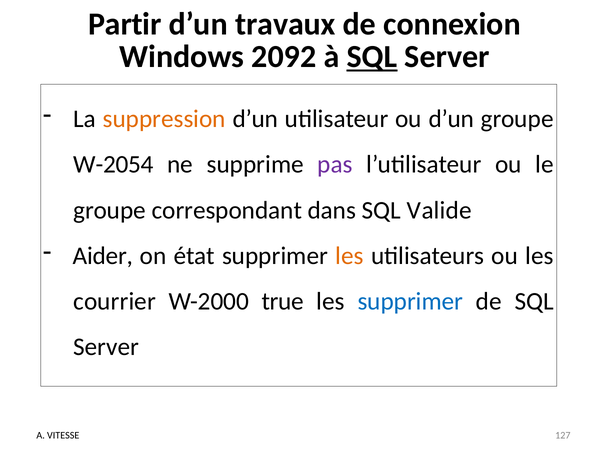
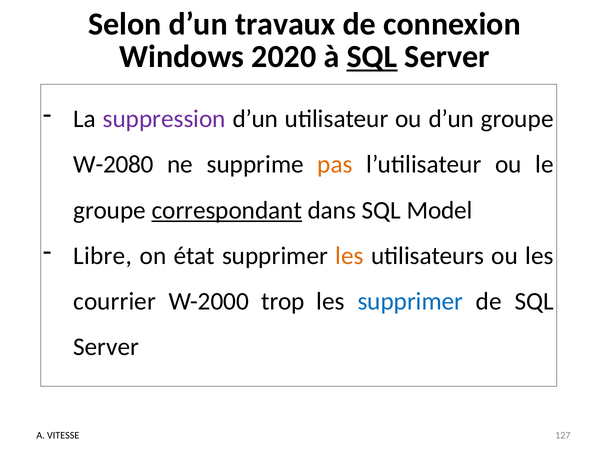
Partir: Partir -> Selon (125, 24)
2092: 2092 -> 2020 (284, 57)
suppression colour: orange -> purple (164, 119)
W-2054: W-2054 -> W-2080 (114, 164)
pas colour: purple -> orange (335, 164)
correspondant underline: none -> present (227, 210)
Valide: Valide -> Model (440, 210)
Aider: Aider -> Libre (103, 255)
true: true -> trop (283, 301)
